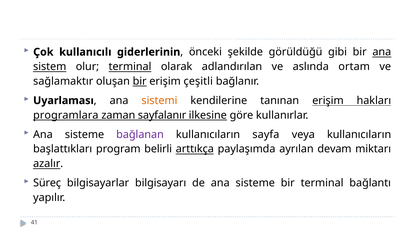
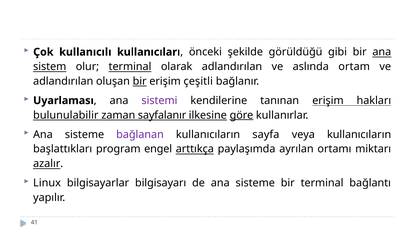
giderlerinin: giderlerinin -> kullanıcıları (149, 52)
sağlamaktır: sağlamaktır -> adlandırılan (63, 81)
sistemi colour: orange -> purple (159, 100)
programlara: programlara -> bulunulabilir (66, 115)
göre underline: none -> present (241, 115)
belirli: belirli -> engel (158, 149)
devam: devam -> ortamı (334, 149)
Süreç: Süreç -> Linux (47, 183)
